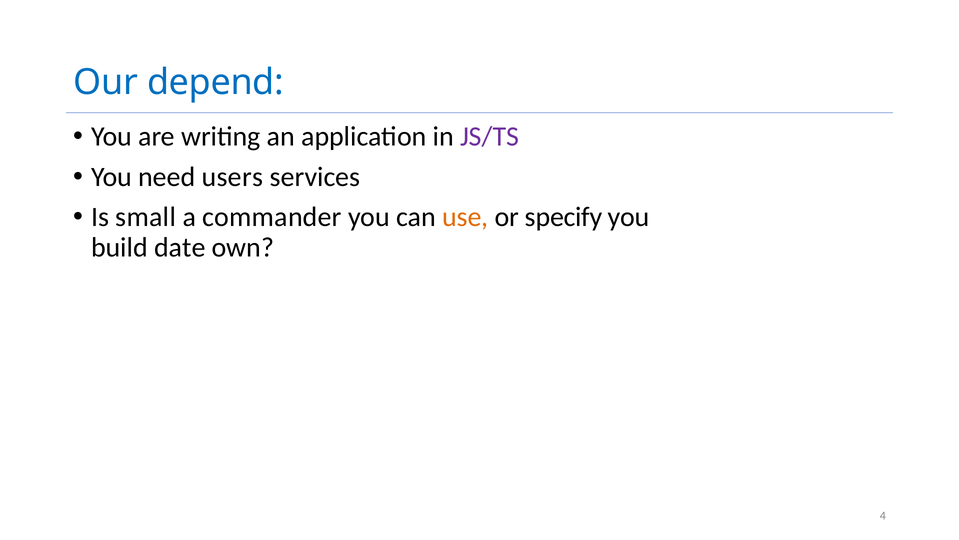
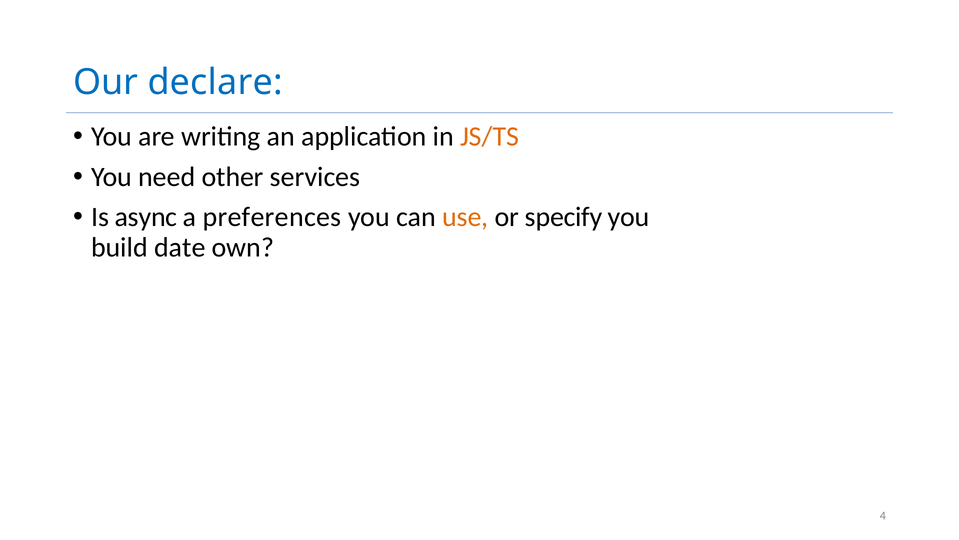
depend: depend -> declare (215, 82)
JS/TS colour: purple -> orange (490, 137)
users: users -> other (233, 177)
small: small -> async (146, 217)
commander: commander -> preferences (272, 217)
